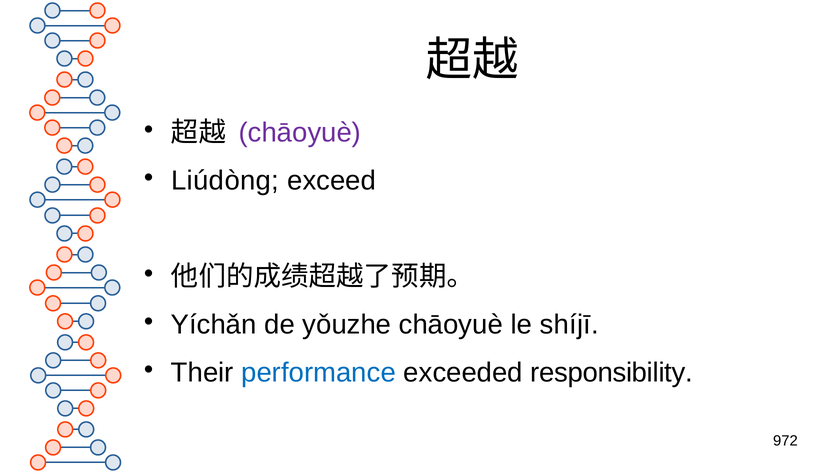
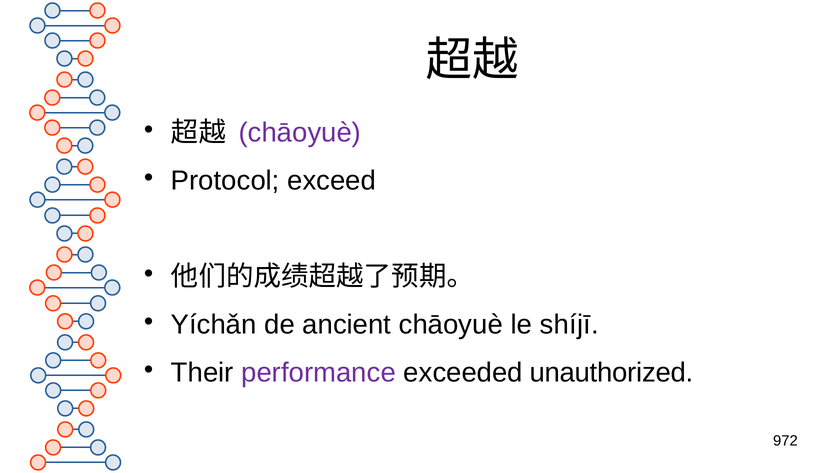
Liúdòng: Liúdòng -> Protocol (225, 180)
yǒuzhe: yǒuzhe -> ancient (347, 324)
performance colour: blue -> purple (319, 372)
responsibility: responsibility -> unauthorized (612, 372)
